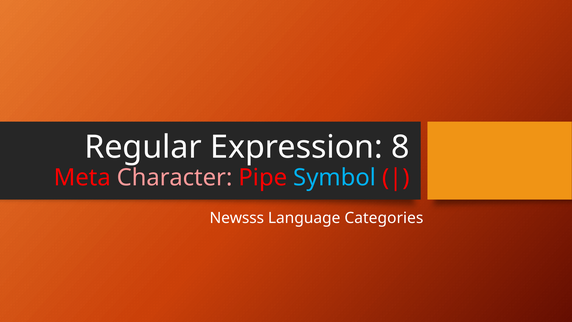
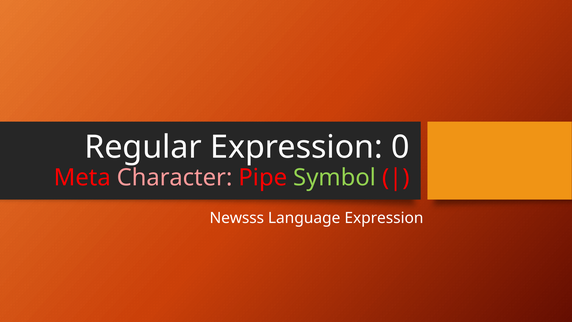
8: 8 -> 0 (400, 147)
Symbol colour: light blue -> light green (335, 177)
Language Categories: Categories -> Expression (384, 218)
